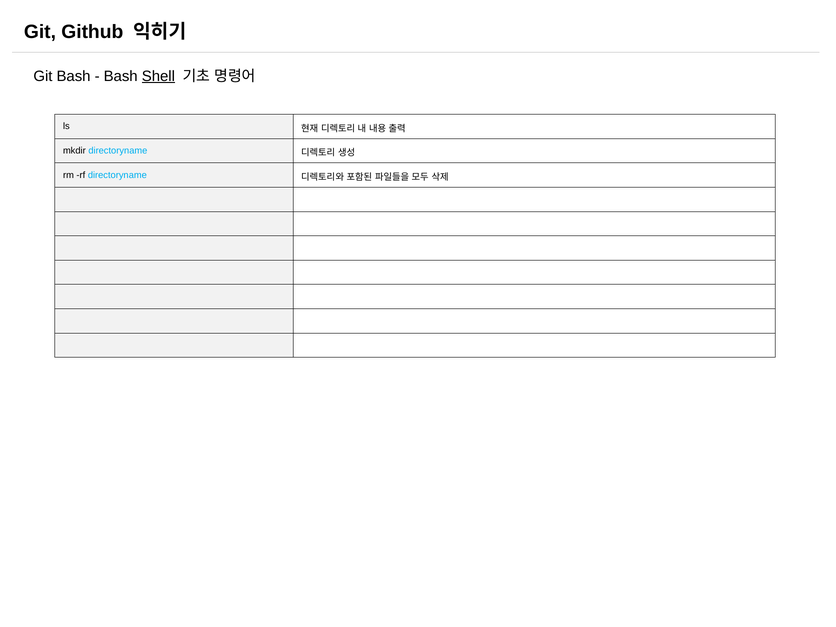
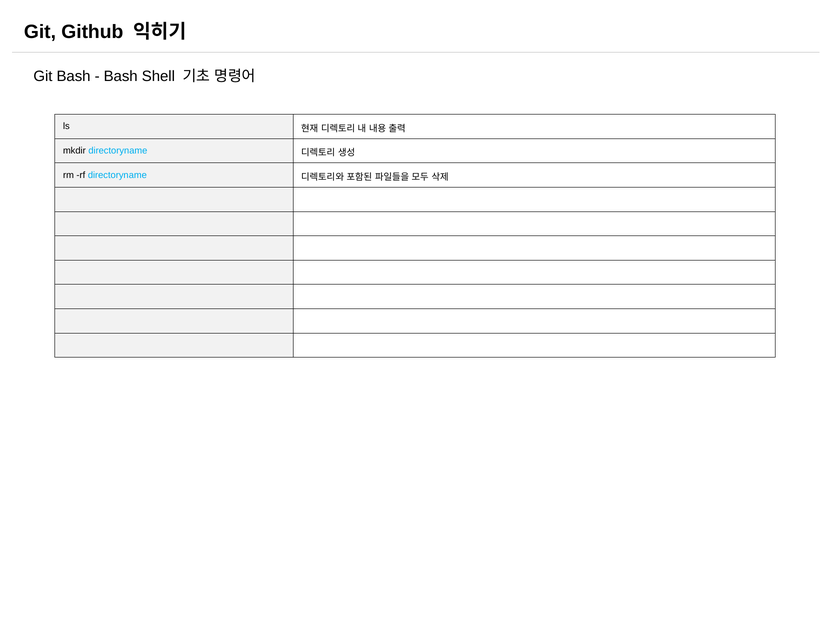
Shell underline: present -> none (158, 76)
